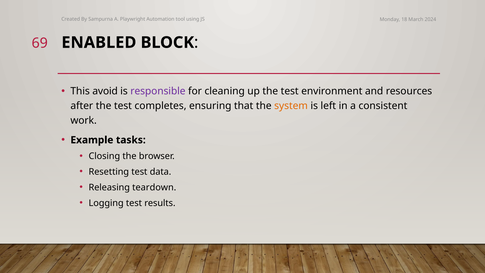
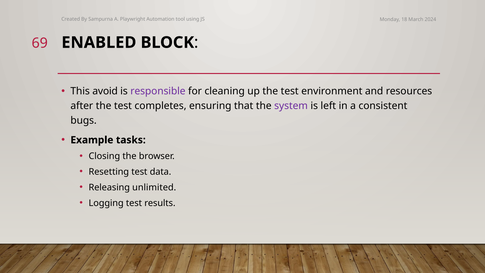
system colour: orange -> purple (291, 106)
work: work -> bugs (84, 120)
teardown: teardown -> unlimited (154, 187)
